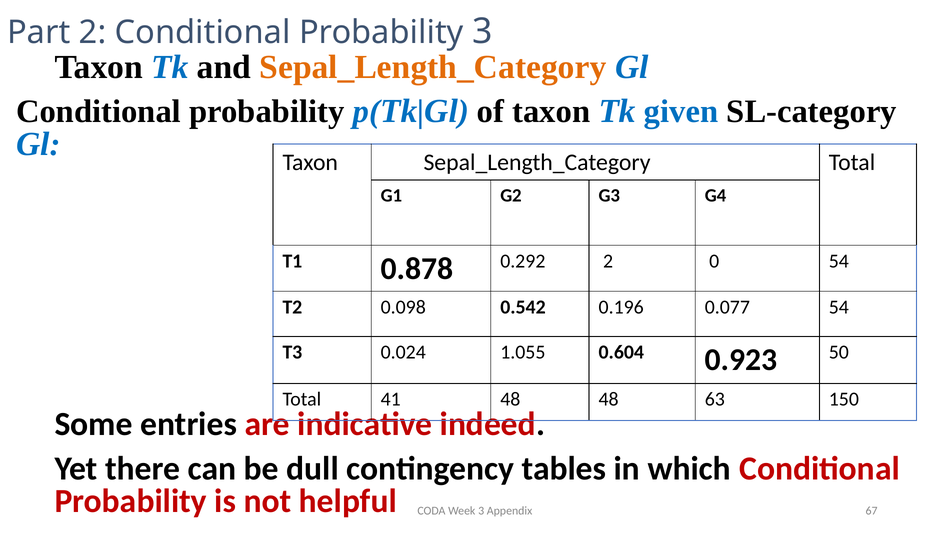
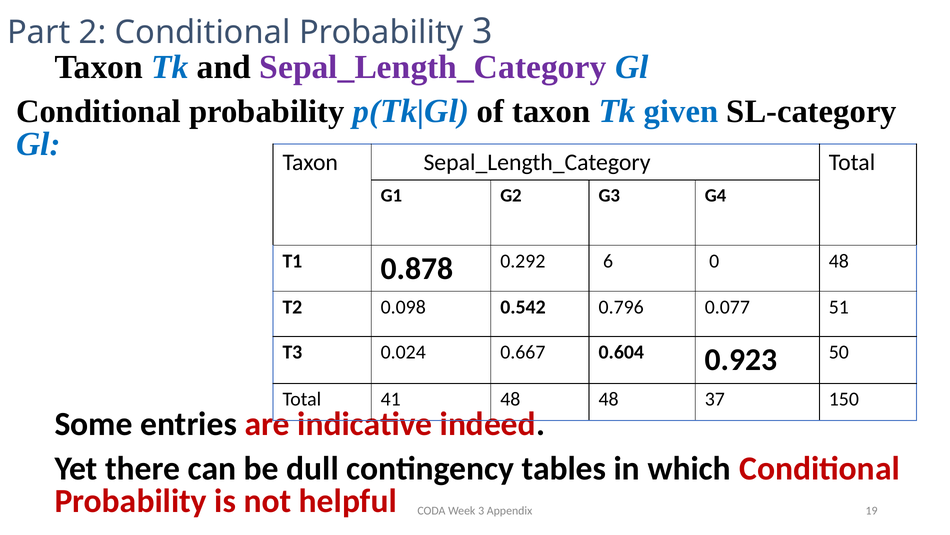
Sepal_Length_Category colour: orange -> purple (433, 67)
0.292 2: 2 -> 6 (608, 261)
0 54: 54 -> 48 (839, 261)
0.196: 0.196 -> 0.796 (621, 307)
0.077 54: 54 -> 51 (839, 307)
1.055: 1.055 -> 0.667 (523, 352)
63: 63 -> 37 (715, 399)
67: 67 -> 19 (872, 510)
